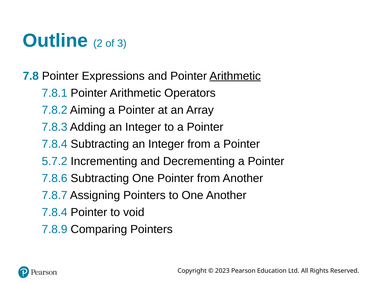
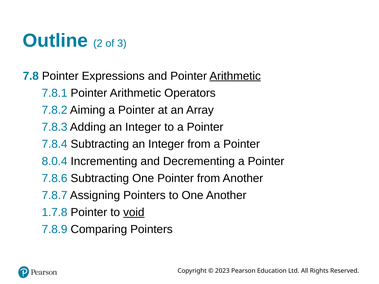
5.7.2: 5.7.2 -> 8.0.4 (55, 161)
7.8.4: 7.8.4 -> 1.7.8 (55, 212)
void underline: none -> present (134, 212)
